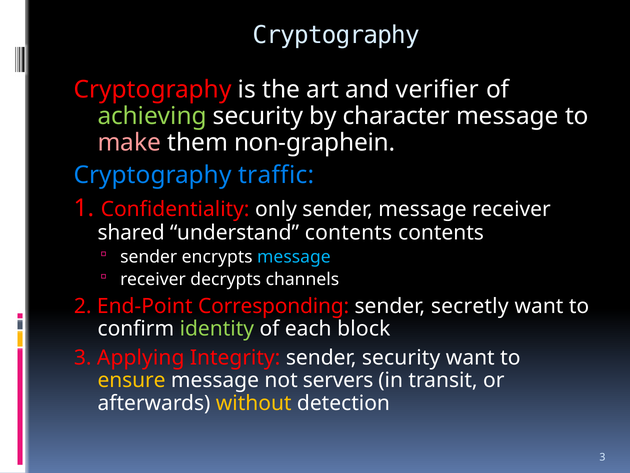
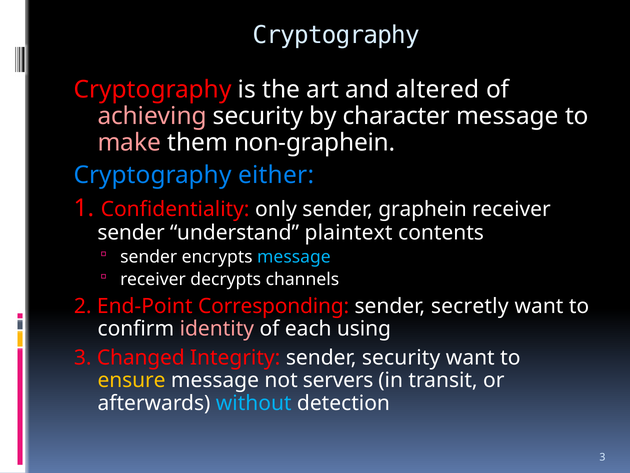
verifier: verifier -> altered (438, 90)
achieving colour: light green -> pink (152, 116)
traffic: traffic -> either (276, 175)
sender message: message -> graphein (423, 209)
shared: shared -> sender (131, 232)
understand contents: contents -> plaintext (349, 232)
identity colour: light green -> pink (217, 329)
block: block -> using (364, 329)
Applying: Applying -> Changed (141, 357)
without colour: yellow -> light blue (254, 403)
